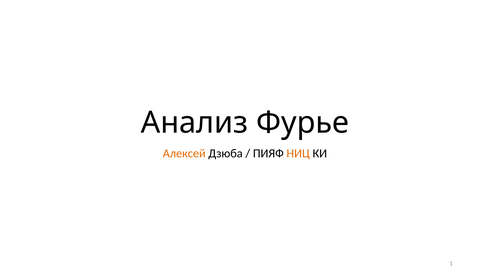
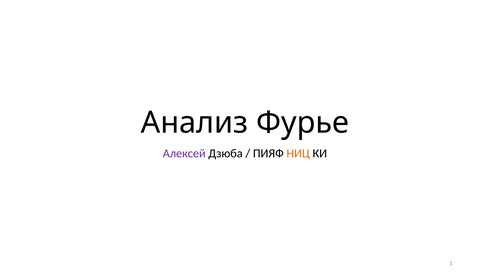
Алексей colour: orange -> purple (184, 153)
